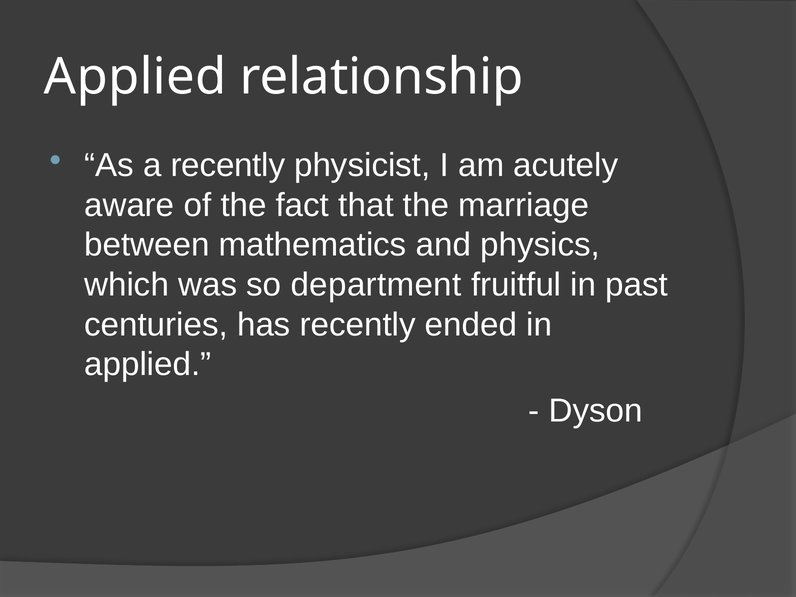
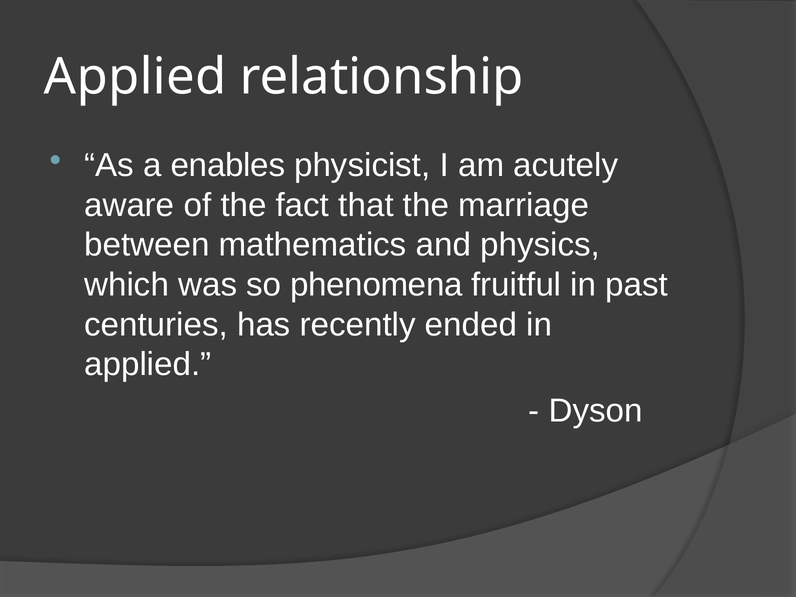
a recently: recently -> enables (228, 165)
department: department -> phenomena (376, 285)
